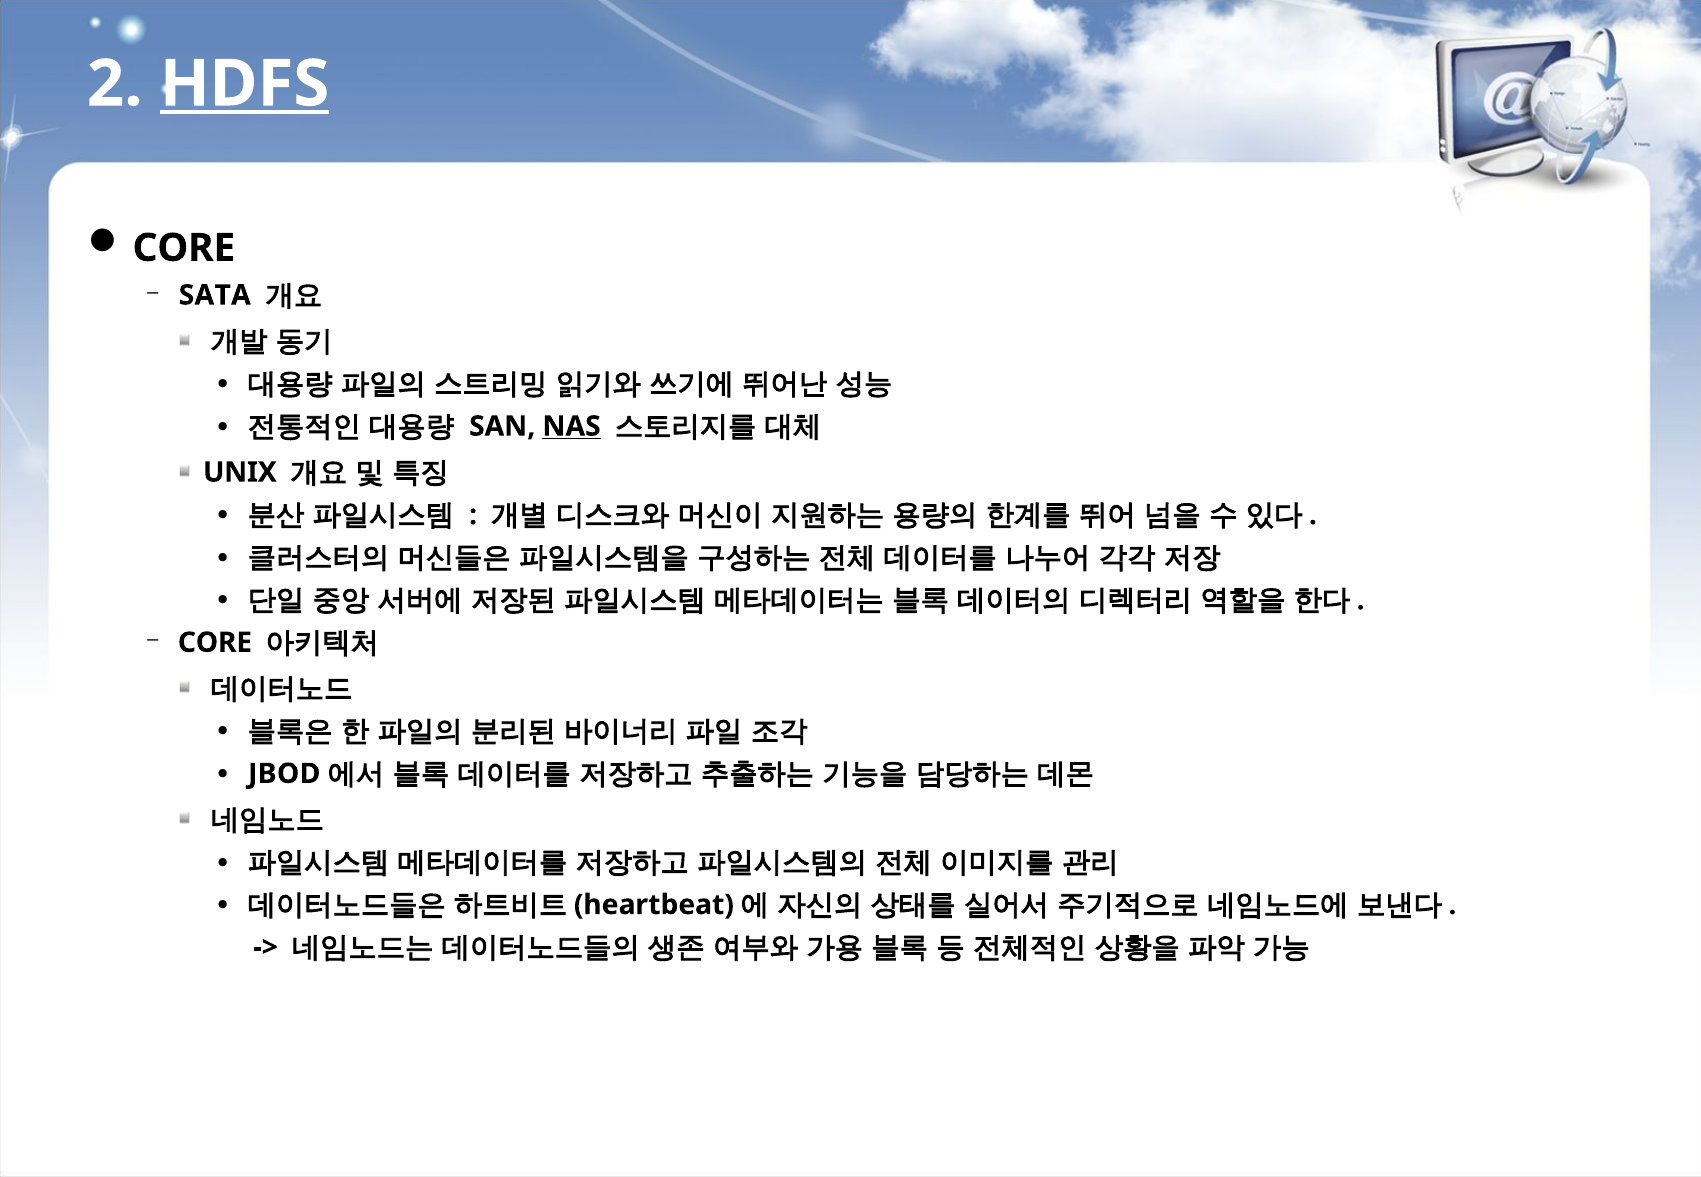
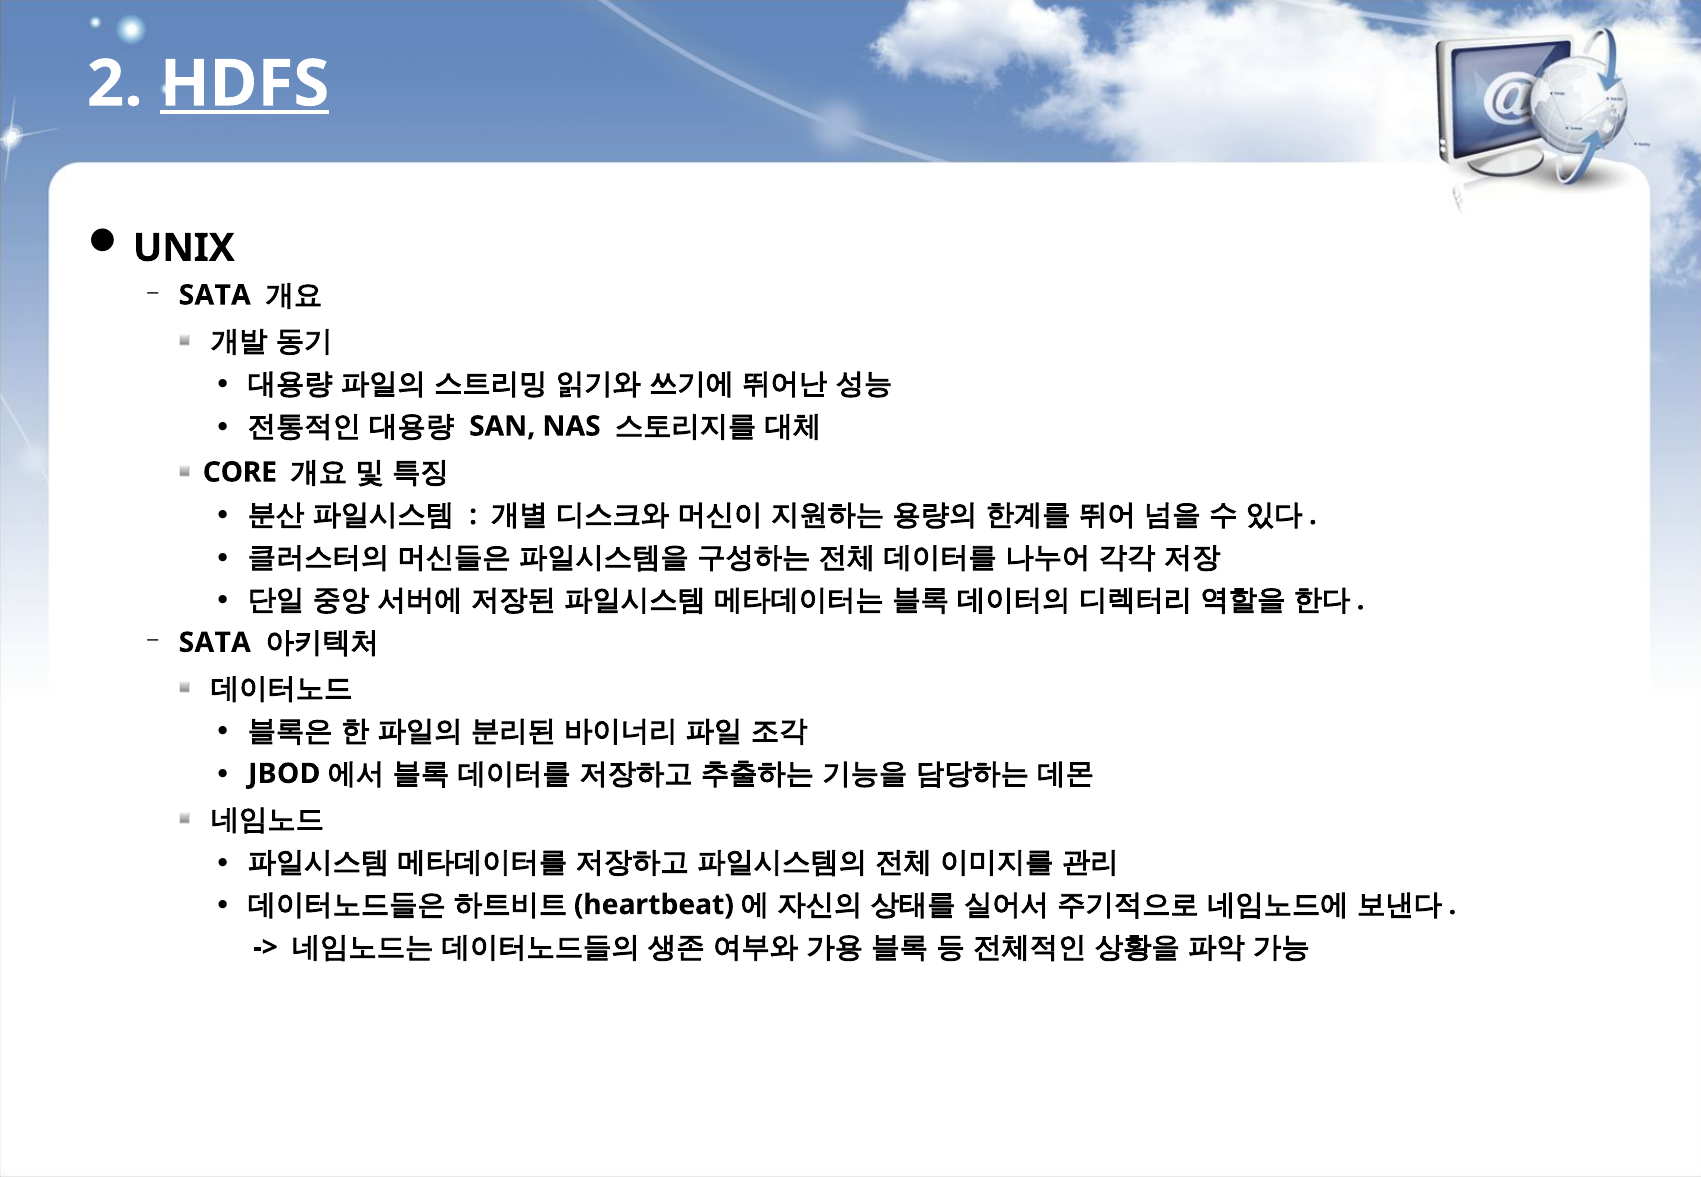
CORE: CORE -> UNIX (184, 248)
NAS underline: present -> none (572, 427)
UNIX: UNIX -> CORE (240, 472)
CORE: CORE -> SATA (215, 643)
